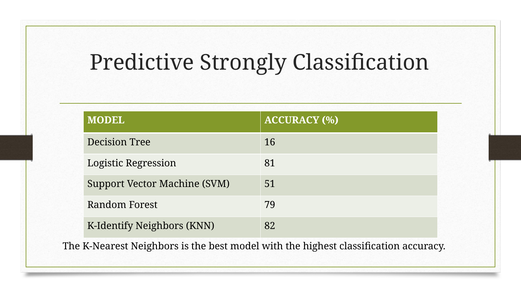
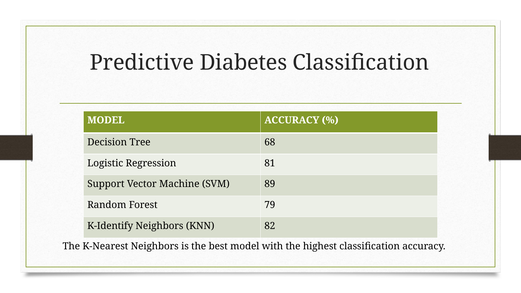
Strongly: Strongly -> Diabetes (243, 63)
16: 16 -> 68 (270, 142)
51: 51 -> 89 (270, 184)
